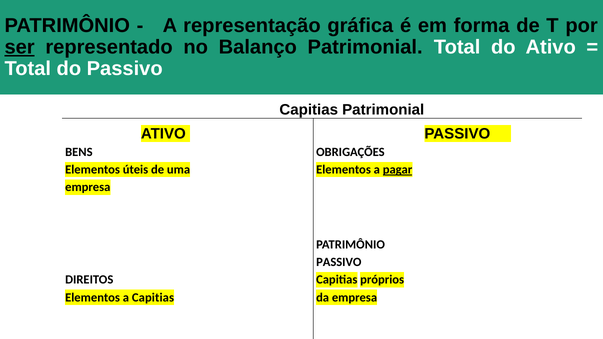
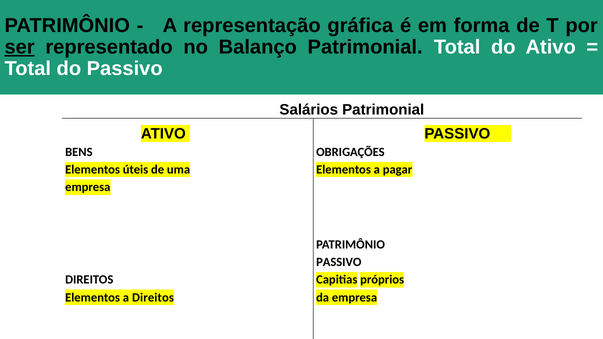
Capitias: Capitias -> Salários (309, 110)
pagar underline: present -> none (398, 170)
a Capitias: Capitias -> Direitos (153, 298)
